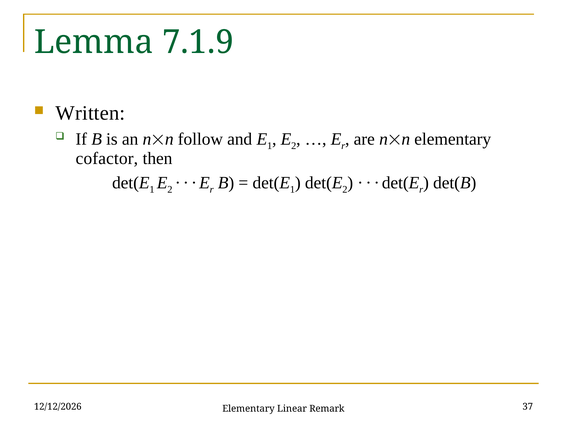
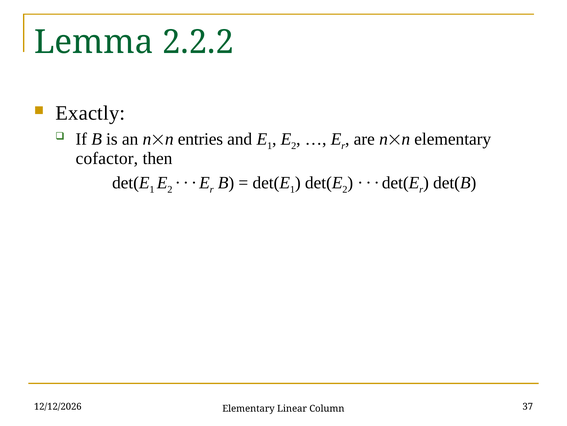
7.1.9: 7.1.9 -> 2.2.2 (198, 42)
Written: Written -> Exactly (90, 113)
follow: follow -> entries (200, 139)
Remark: Remark -> Column (327, 408)
